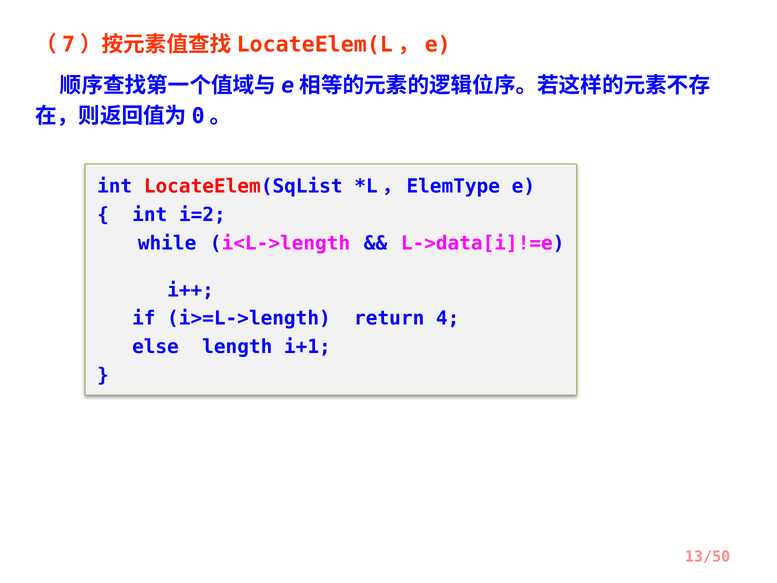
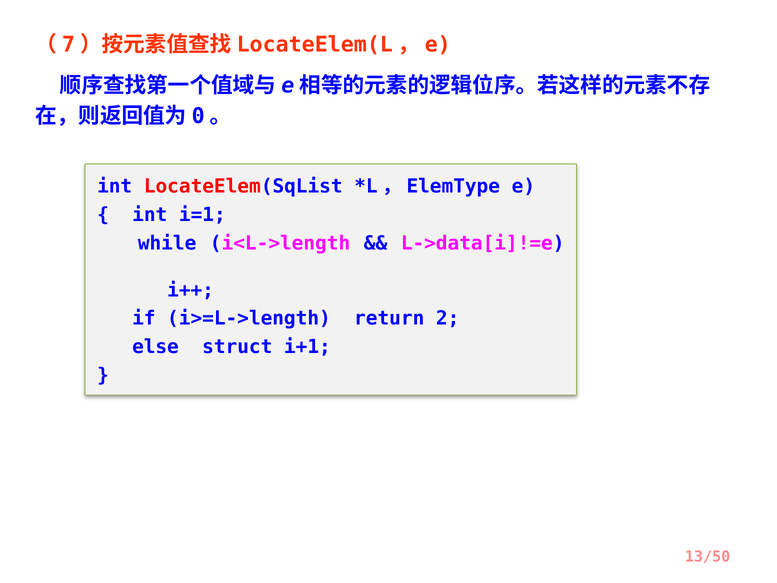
i=2: i=2 -> i=1 (202, 215)
4: 4 -> 2 (448, 318)
length: length -> struct (237, 347)
